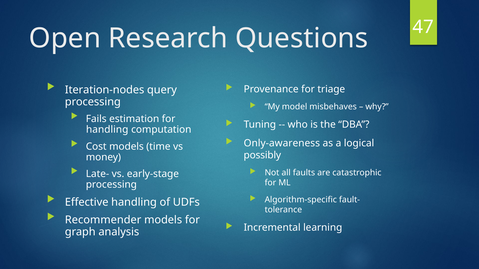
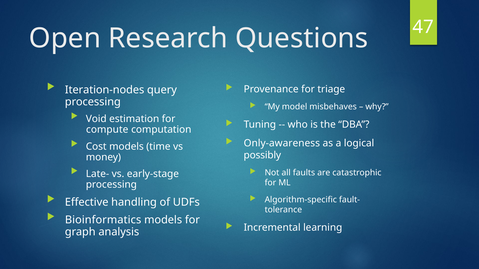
Fails: Fails -> Void (96, 119)
handling: handling -> compute (107, 130)
Recommender: Recommender -> Bioinformatics (103, 220)
